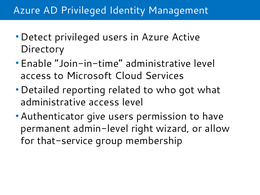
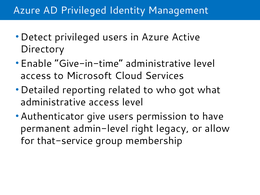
Join-in-time: Join-in-time -> Give-in-time (89, 64)
wizard: wizard -> legacy (173, 129)
